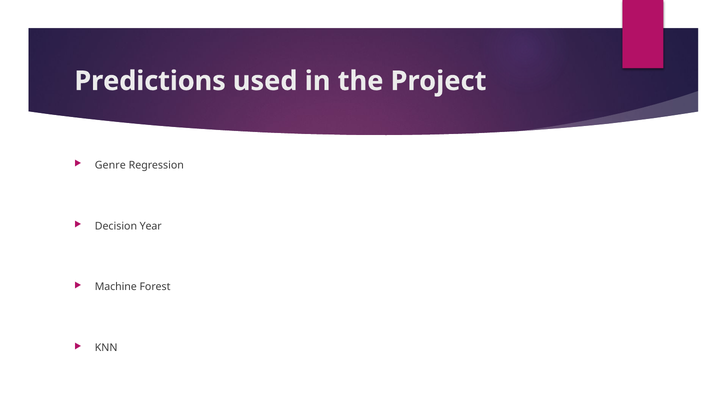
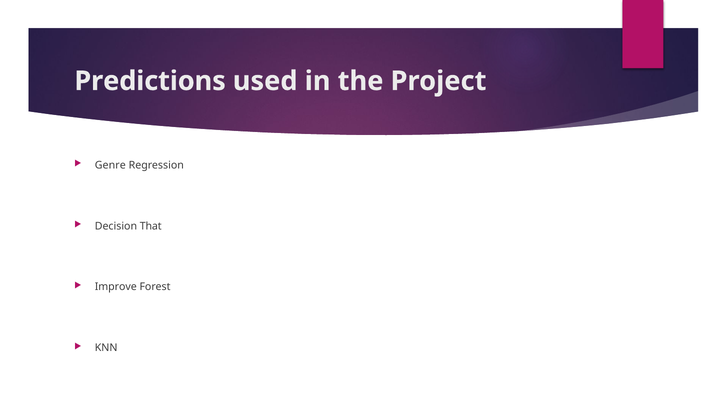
Year: Year -> That (151, 226)
Machine: Machine -> Improve (116, 287)
